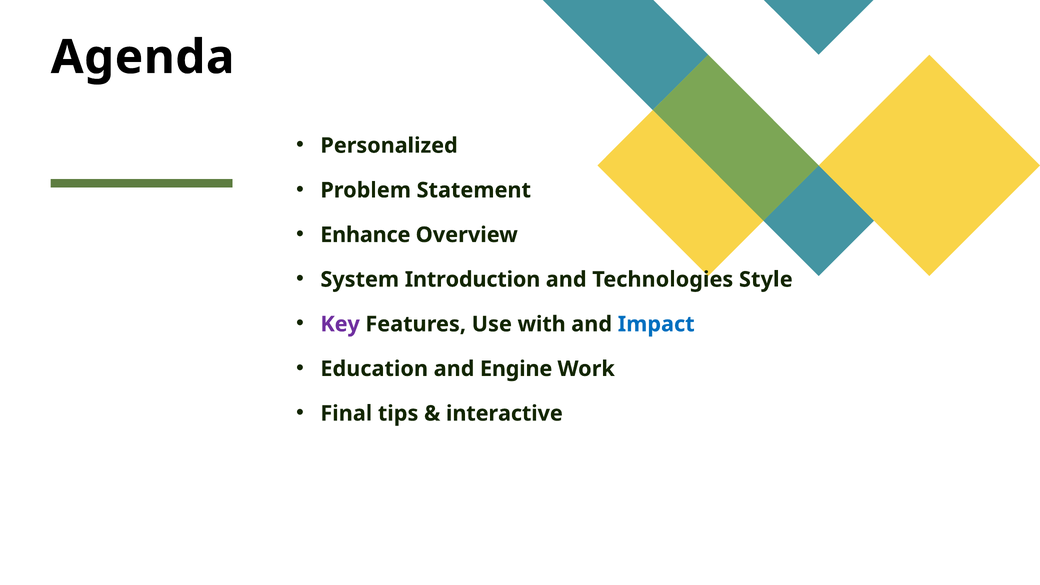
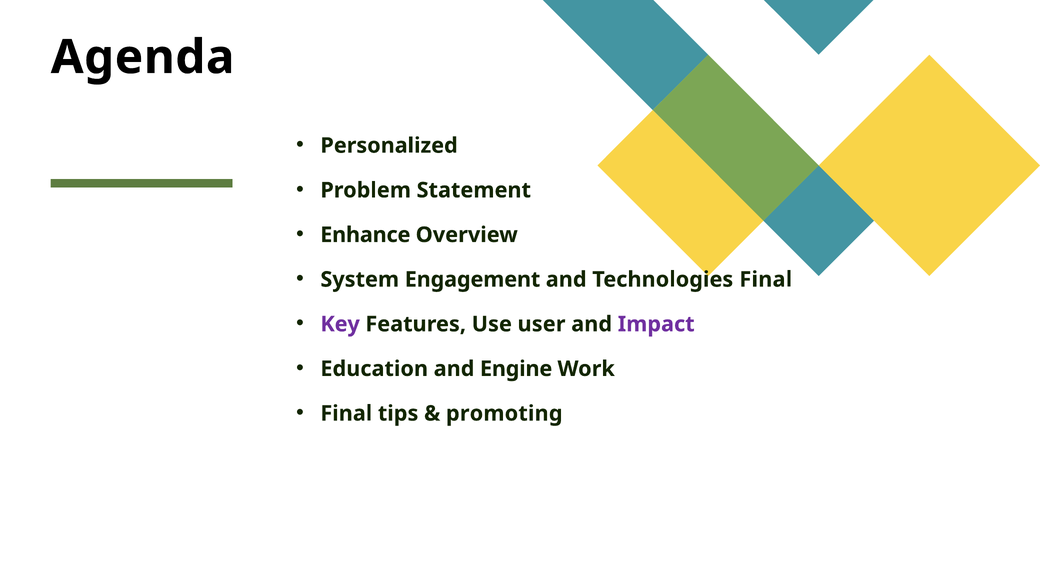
Introduction: Introduction -> Engagement (473, 280)
Technologies Style: Style -> Final (766, 280)
with: with -> user (542, 324)
Impact colour: blue -> purple (656, 324)
interactive: interactive -> promoting (504, 413)
